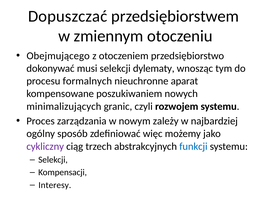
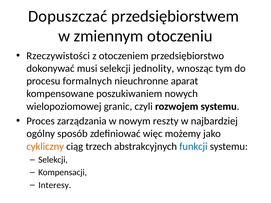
Obejmującego: Obejmującego -> Rzeczywistości (58, 56)
dylematy: dylematy -> jednolity (154, 68)
minimalizujących: minimalizujących -> wielopoziomowej (64, 106)
zależy: zależy -> reszty (166, 121)
cykliczny colour: purple -> orange (45, 147)
